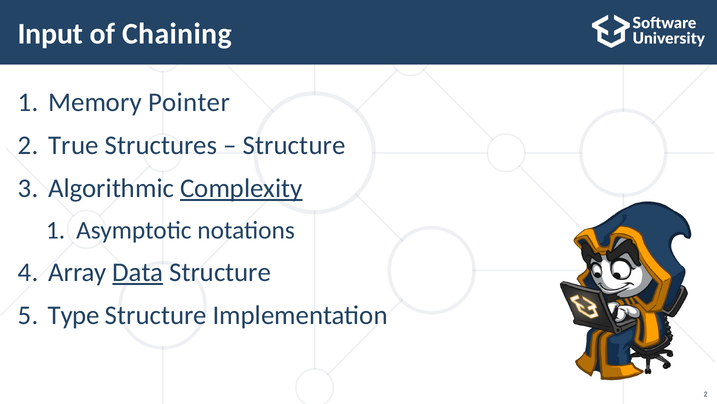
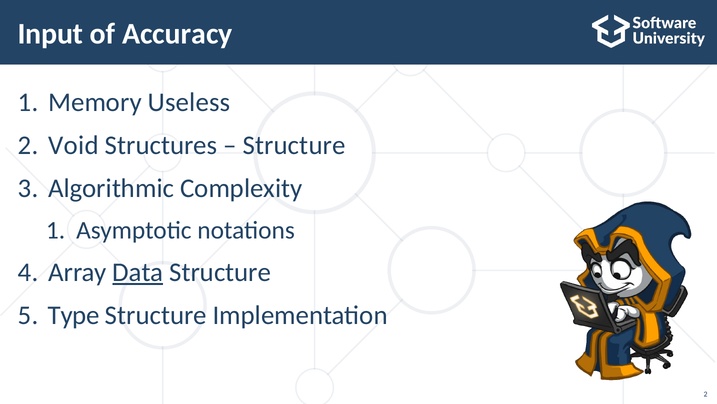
Chaining: Chaining -> Accuracy (177, 34)
Pointer: Pointer -> Useless (189, 102)
True: True -> Void (73, 145)
Complexity underline: present -> none (241, 188)
